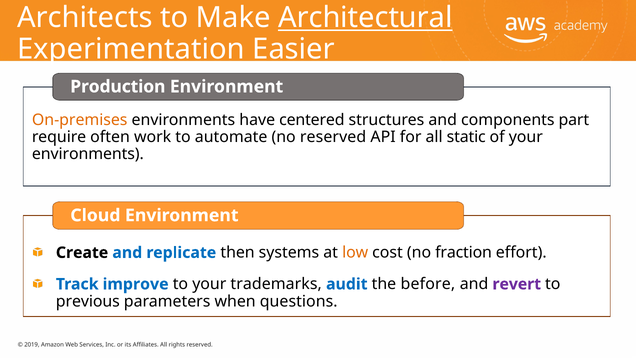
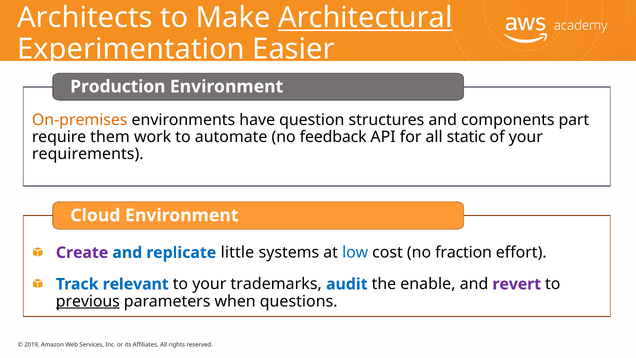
centered: centered -> question (312, 120)
often: often -> them (110, 137)
no reserved: reserved -> feedback (333, 137)
environments: environments -> requirements (88, 154)
Create colour: black -> purple (82, 252)
then: then -> little (237, 252)
low colour: orange -> blue (355, 252)
improve: improve -> relevant (136, 284)
before: before -> enable (428, 284)
previous underline: none -> present (88, 301)
